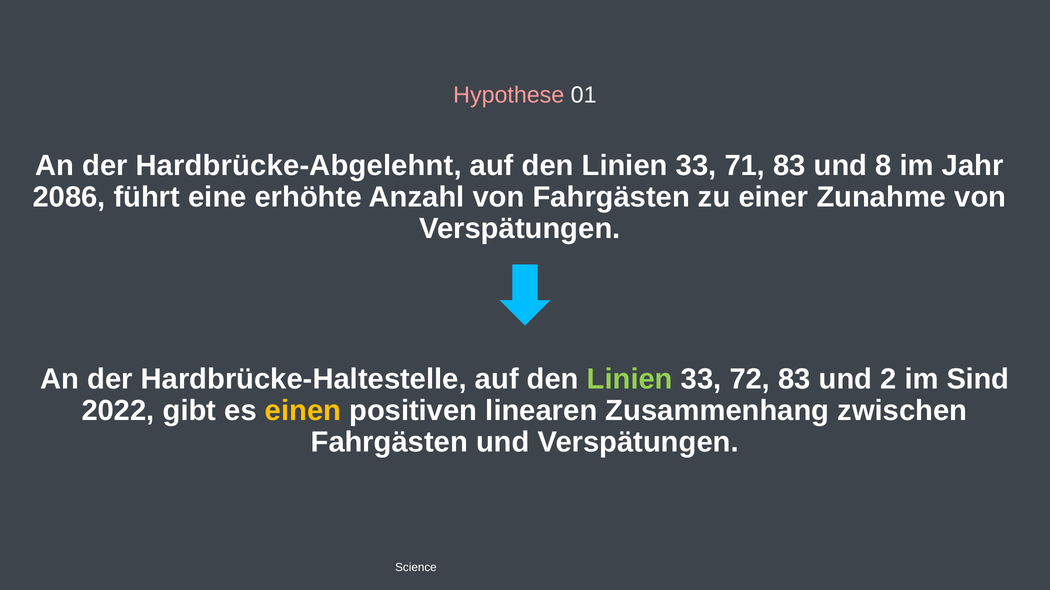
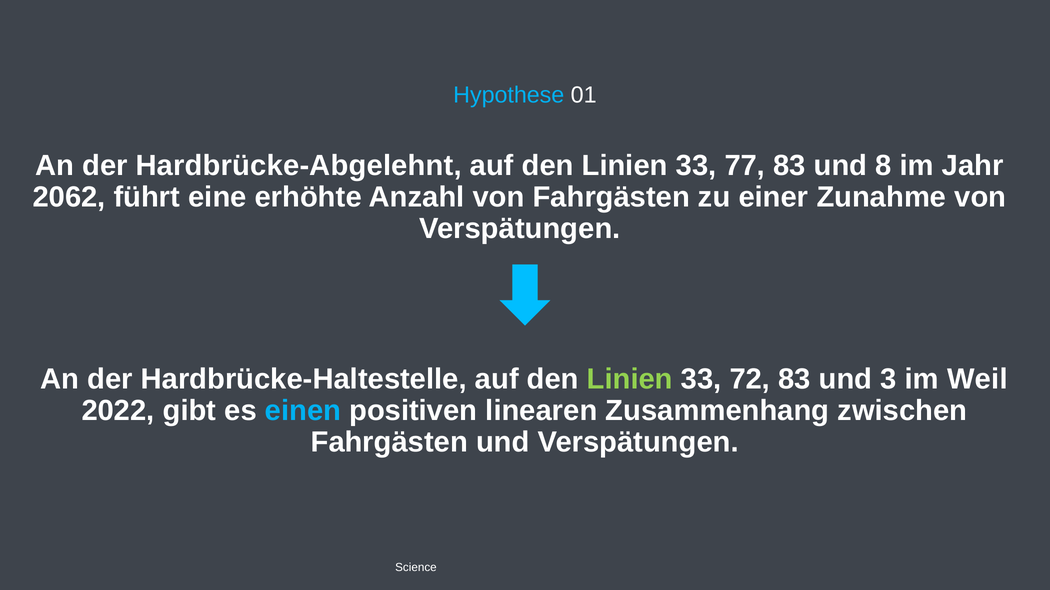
Hypothese colour: pink -> light blue (509, 95)
71: 71 -> 77 (745, 166)
2086: 2086 -> 2062 (69, 197)
und 2: 2 -> 3 (889, 379)
Sind: Sind -> Weil (978, 379)
einen colour: yellow -> light blue (303, 411)
